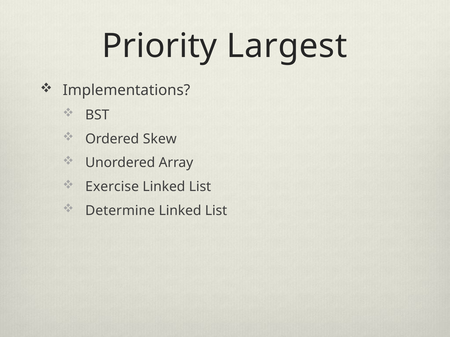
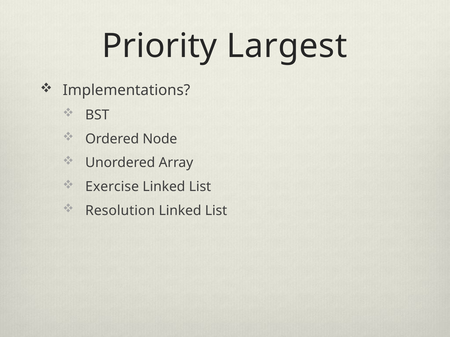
Skew: Skew -> Node (160, 139)
Determine: Determine -> Resolution (120, 211)
